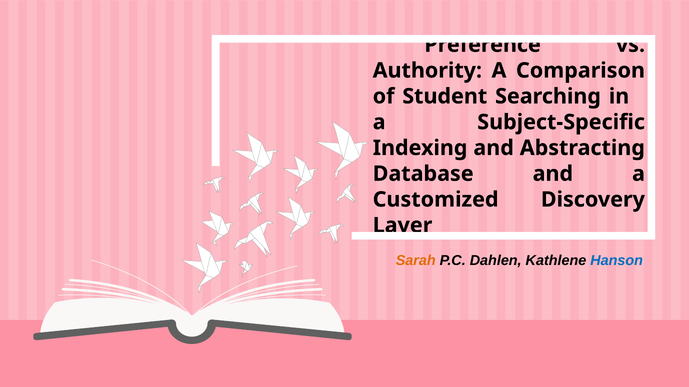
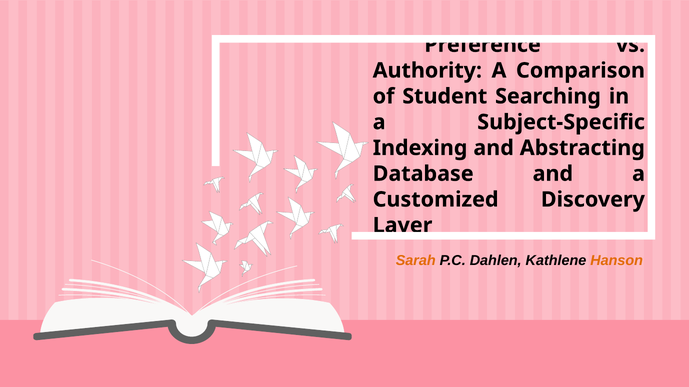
Hanson colour: blue -> orange (617, 261)
